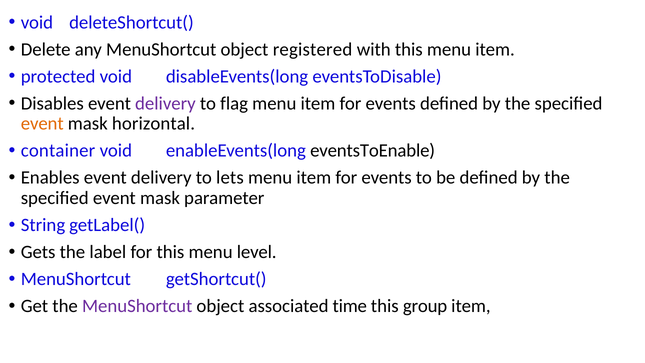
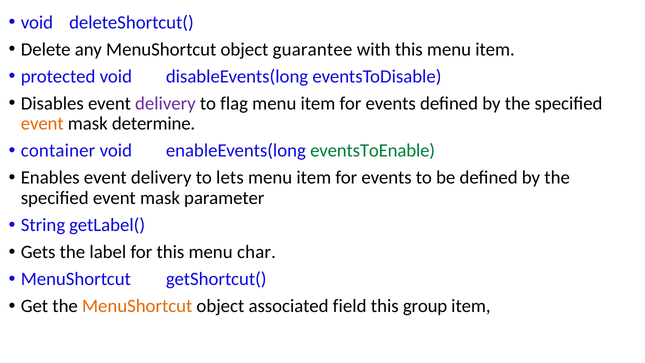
registered: registered -> guarantee (313, 49)
horizontal: horizontal -> determine (154, 124)
eventsToEnable colour: black -> green (373, 151)
level: level -> char (256, 252)
MenuShortcut colour: purple -> orange (137, 306)
time: time -> field (350, 306)
